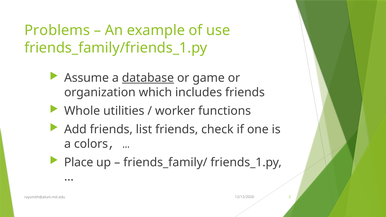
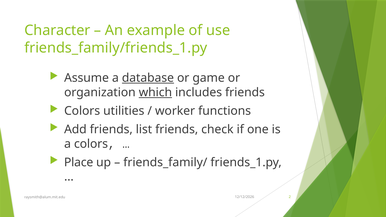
Problems: Problems -> Character (57, 30)
which underline: none -> present (155, 92)
Whole: Whole -> Colors (82, 111)
